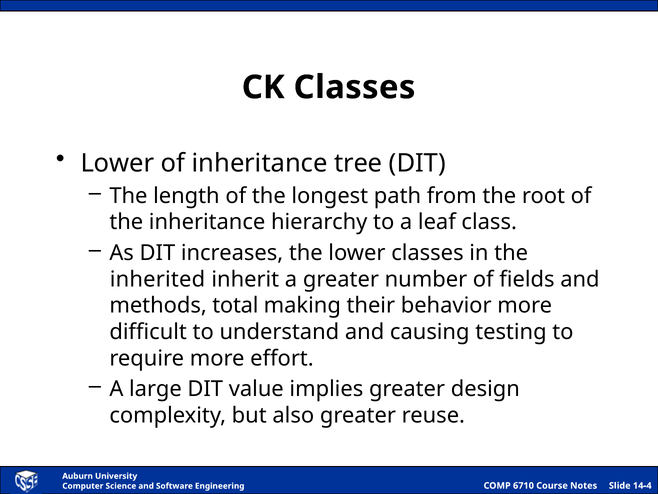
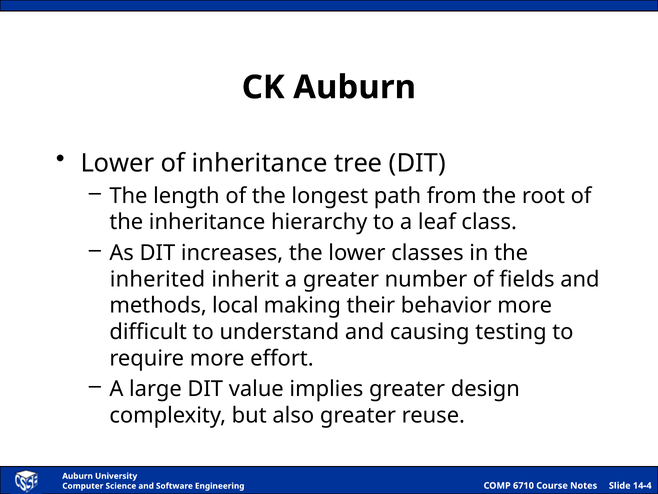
CK Classes: Classes -> Auburn (355, 87)
total: total -> local (235, 305)
